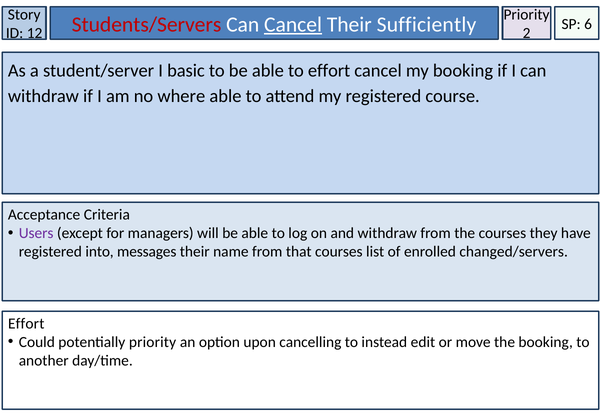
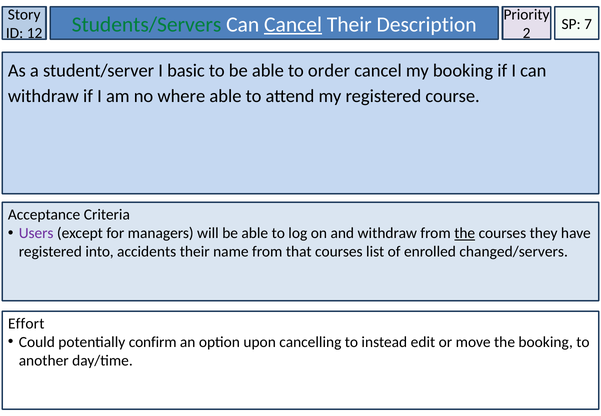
6: 6 -> 7 (588, 24)
Students/Servers colour: red -> green (146, 25)
Sufficiently: Sufficiently -> Description (427, 25)
to effort: effort -> order (329, 71)
the underline: none -> present (465, 233)
messages: messages -> accidents (147, 252)
potentially priority: priority -> confirm (153, 342)
